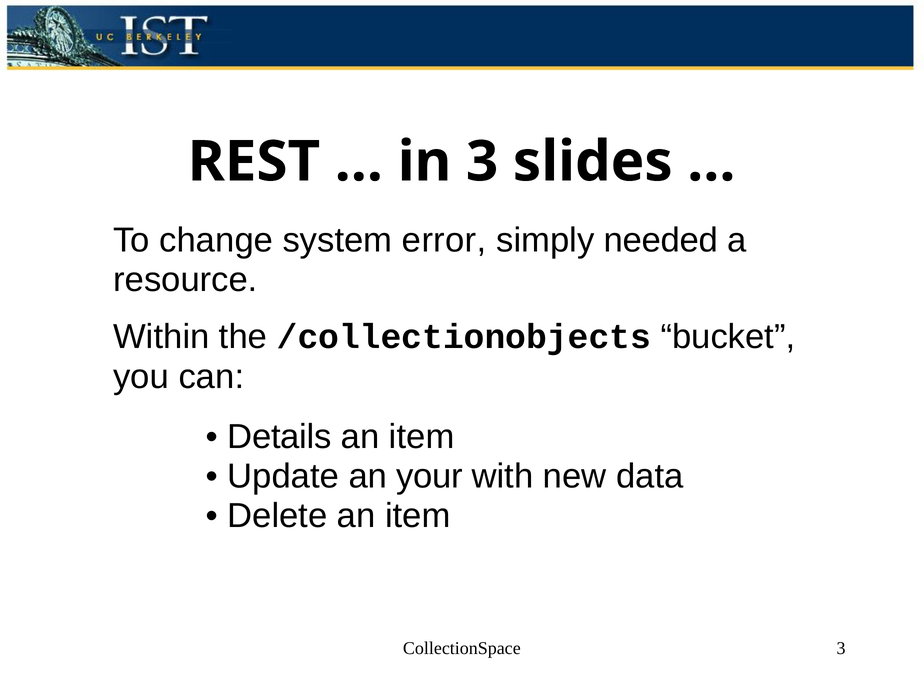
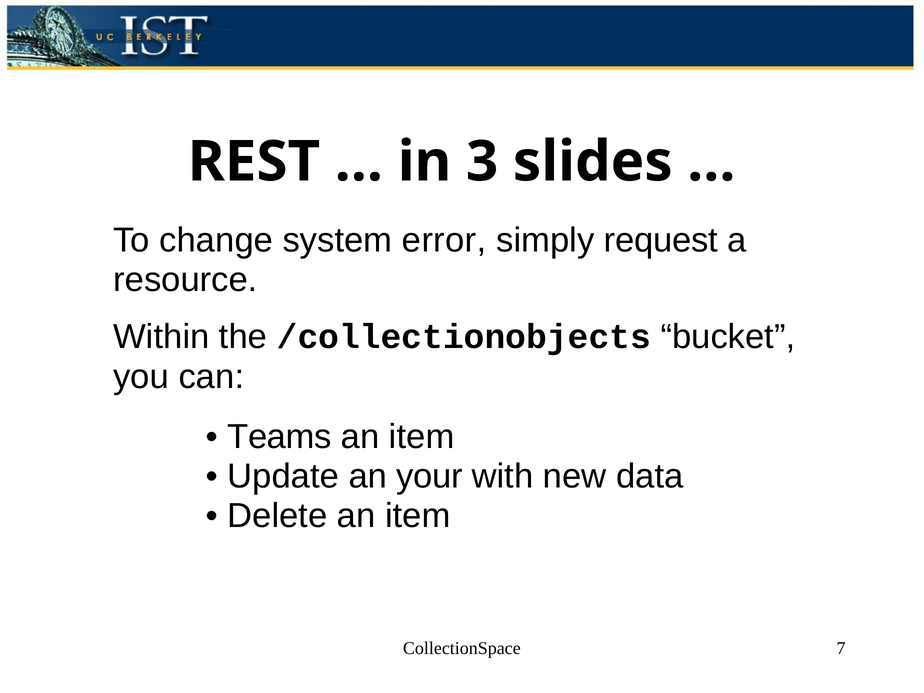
needed: needed -> request (661, 240)
Details: Details -> Teams (279, 437)
CollectionSpace 3: 3 -> 7 (841, 648)
